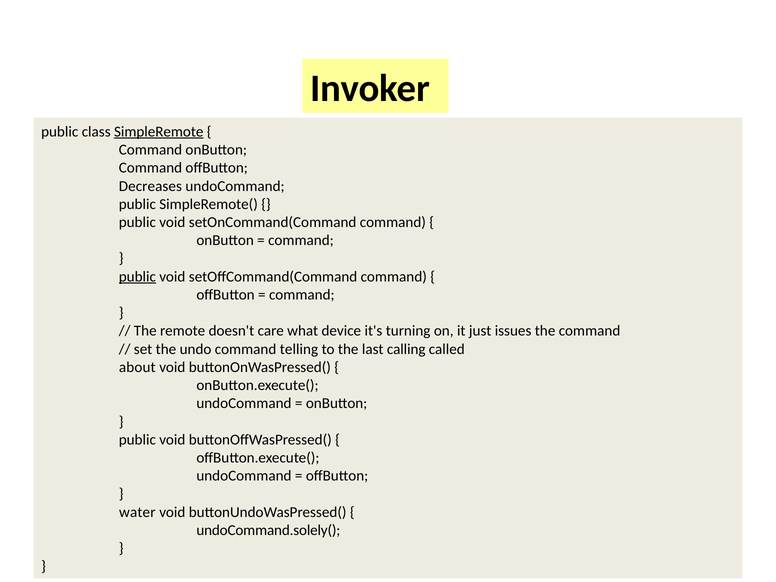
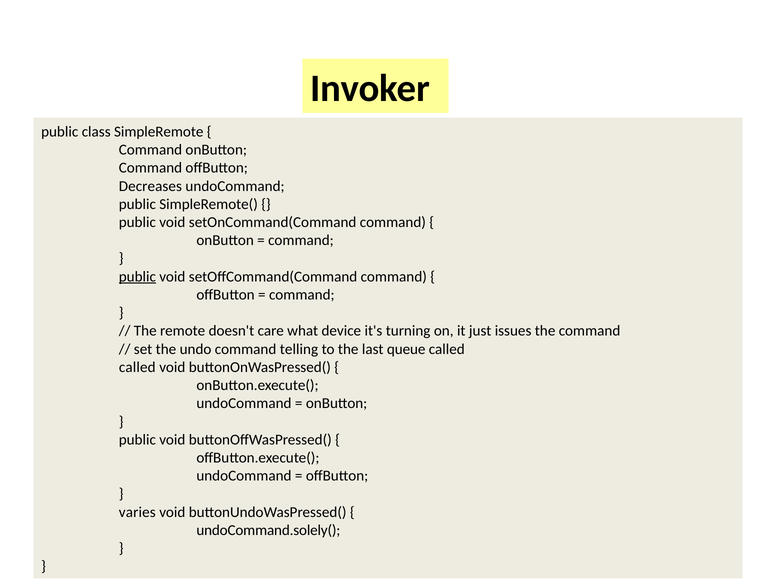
SimpleRemote underline: present -> none (159, 132)
calling: calling -> queue (406, 349)
about: about -> called (137, 367)
water: water -> varies (137, 512)
